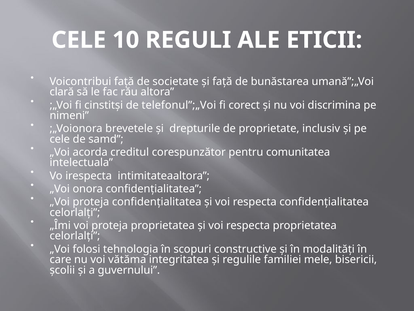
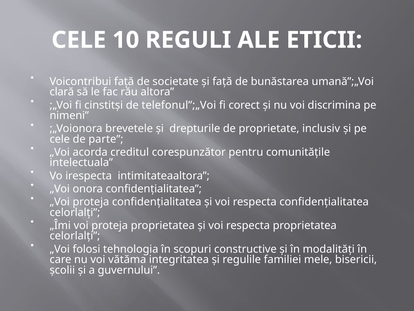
samd: samd -> parte (106, 139)
comunitatea: comunitatea -> comunitățile (298, 152)
